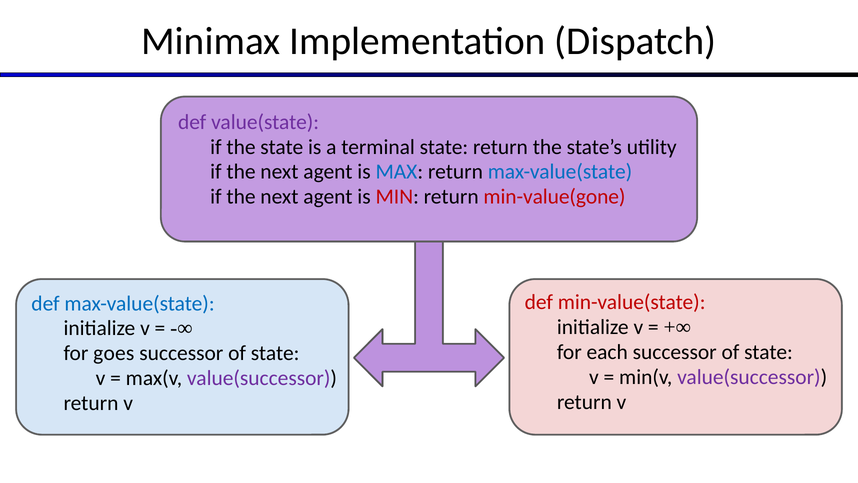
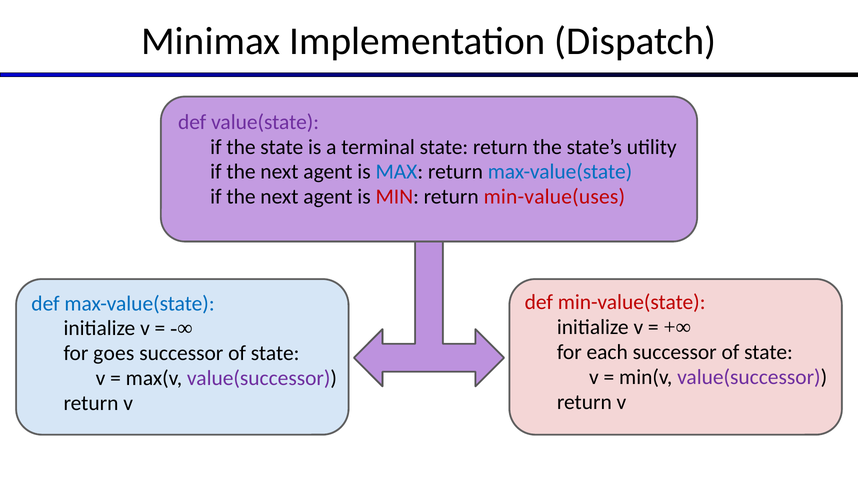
min-value(gone: min-value(gone -> min-value(uses (554, 197)
